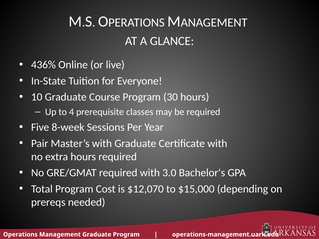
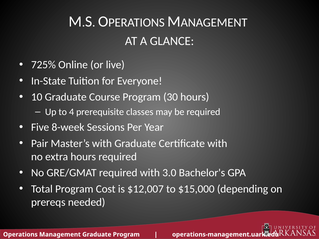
436%: 436% -> 725% (43, 65)
$12,070: $12,070 -> $12,007 (146, 189)
